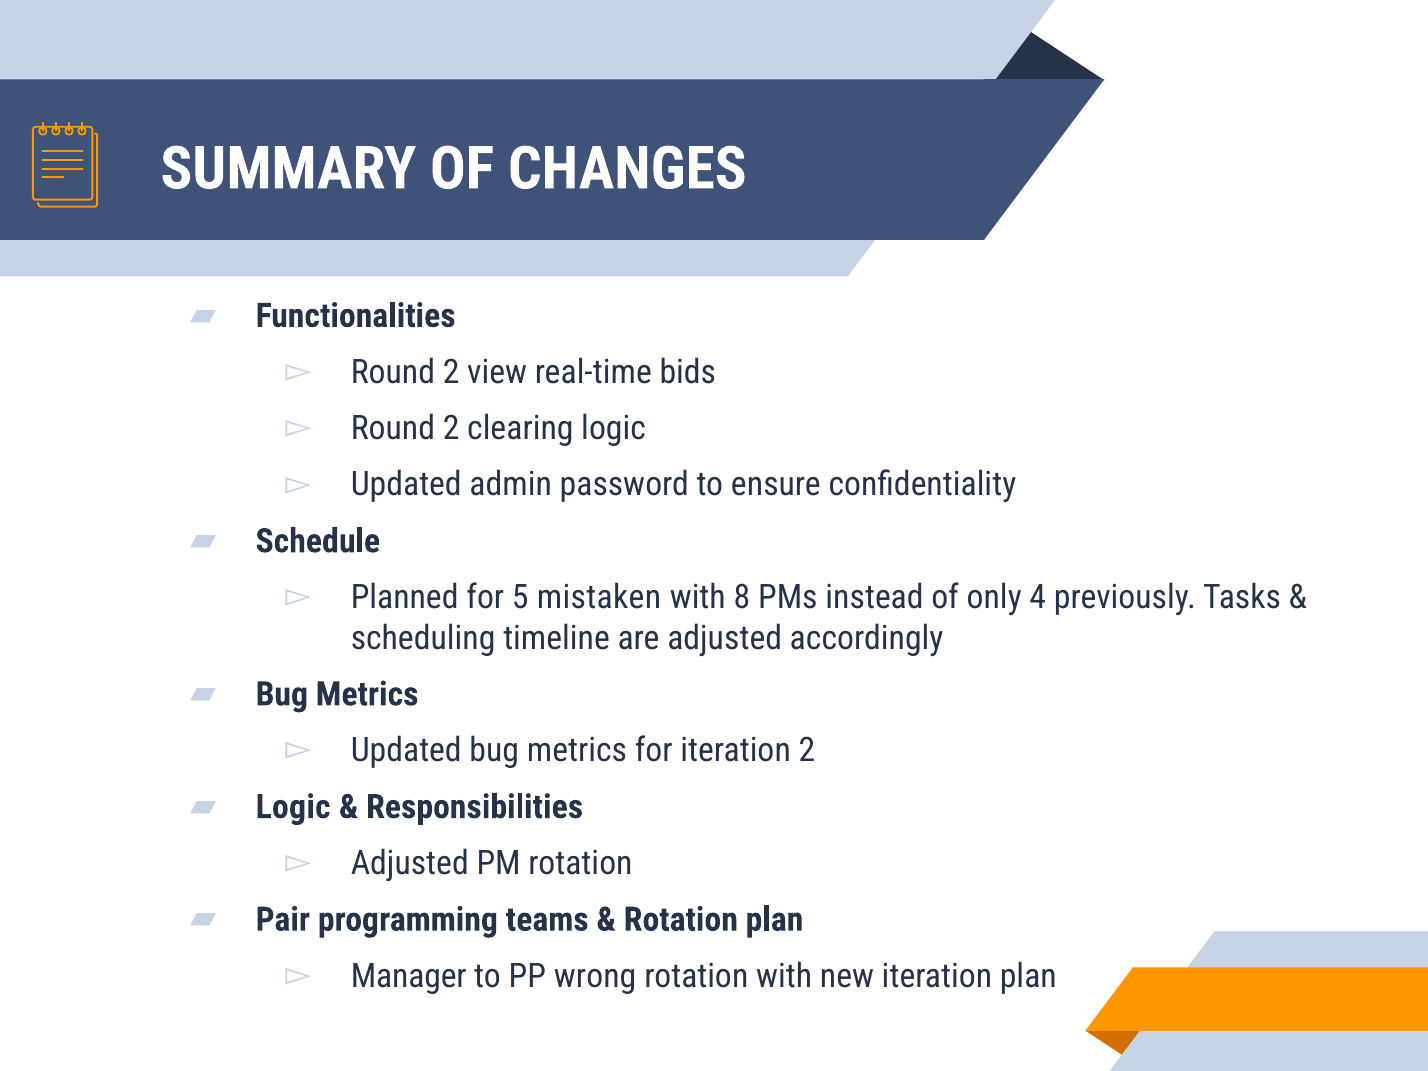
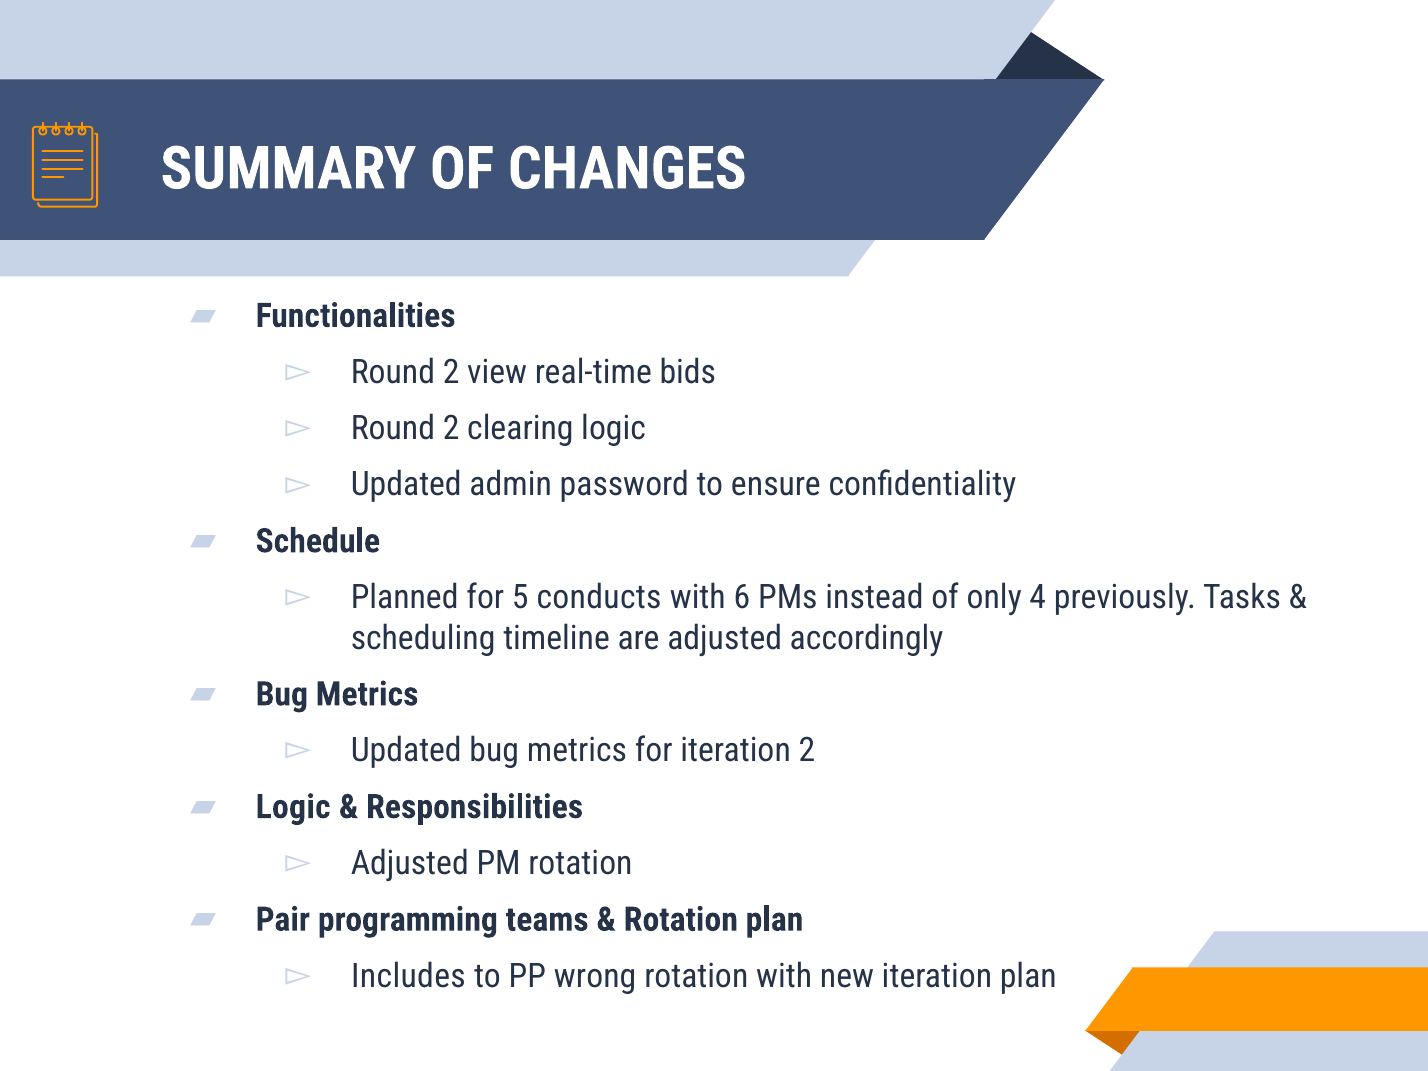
mistaken: mistaken -> conducts (599, 597)
8: 8 -> 6 (742, 597)
Manager: Manager -> Includes (408, 976)
